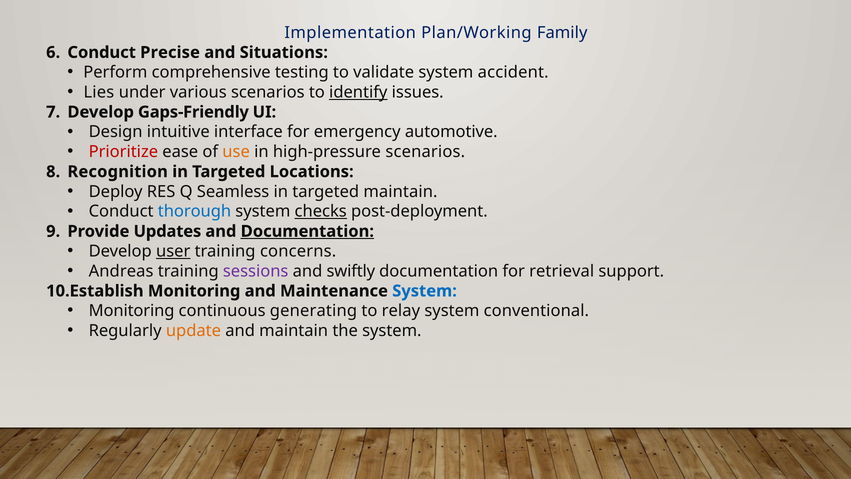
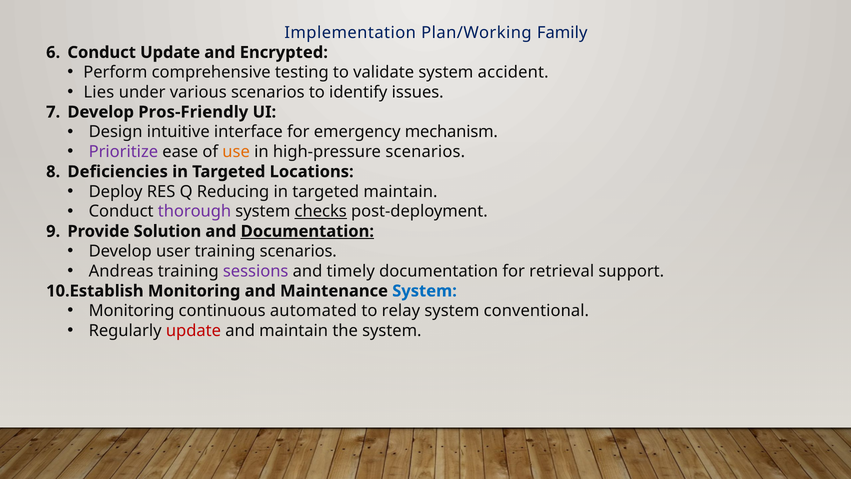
Conduct Precise: Precise -> Update (170, 52)
Situations: Situations -> Encrypted (284, 52)
identify underline: present -> none (358, 92)
Gaps-Friendly: Gaps-Friendly -> Pros-Friendly (193, 112)
automotive: automotive -> mechanism (451, 132)
Prioritize colour: red -> purple (123, 152)
Recognition: Recognition -> Deficiencies (118, 172)
Seamless: Seamless -> Reducing (233, 191)
thorough colour: blue -> purple (194, 211)
Updates: Updates -> Solution (167, 231)
user underline: present -> none (173, 251)
training concerns: concerns -> scenarios (298, 251)
swiftly: swiftly -> timely (351, 271)
generating: generating -> automated (313, 311)
update colour: orange -> red (193, 331)
